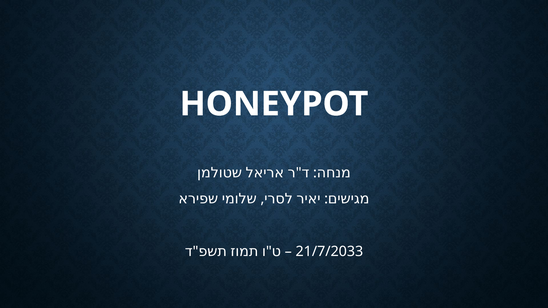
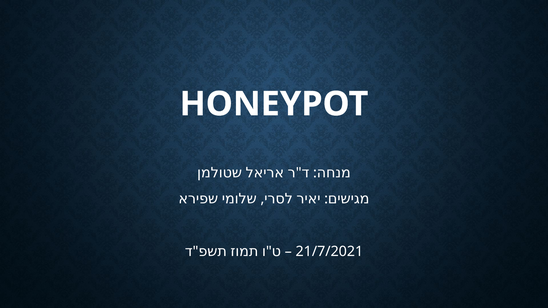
21/7/2033: 21/7/2033 -> 21/7/2021 (329, 252)
